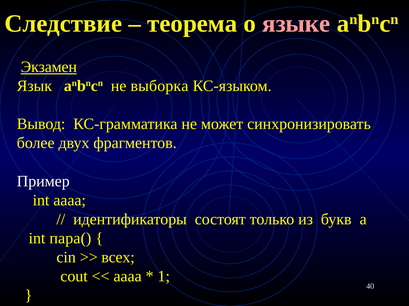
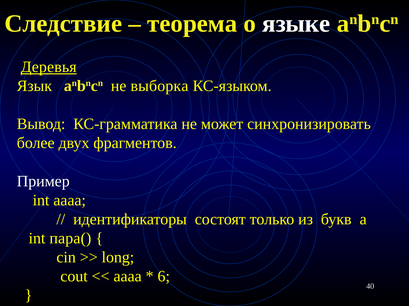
языке colour: pink -> white (296, 24)
Экзамен: Экзамен -> Деревья (49, 67)
всех: всех -> long (118, 258)
1: 1 -> 6 (164, 277)
